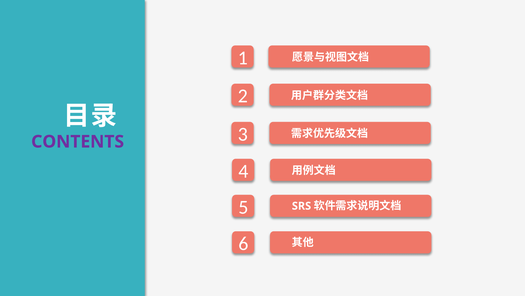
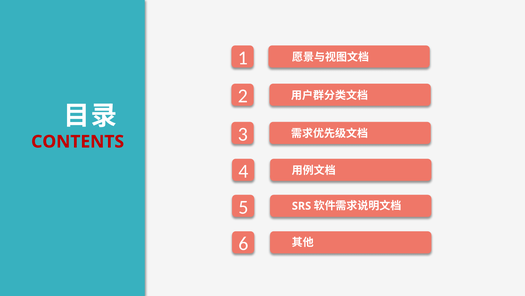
CONTENTS colour: purple -> red (78, 141)
